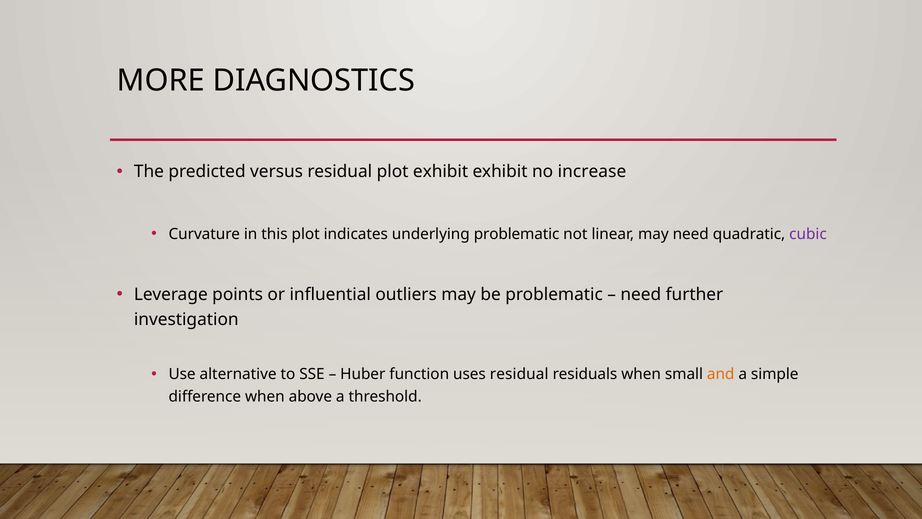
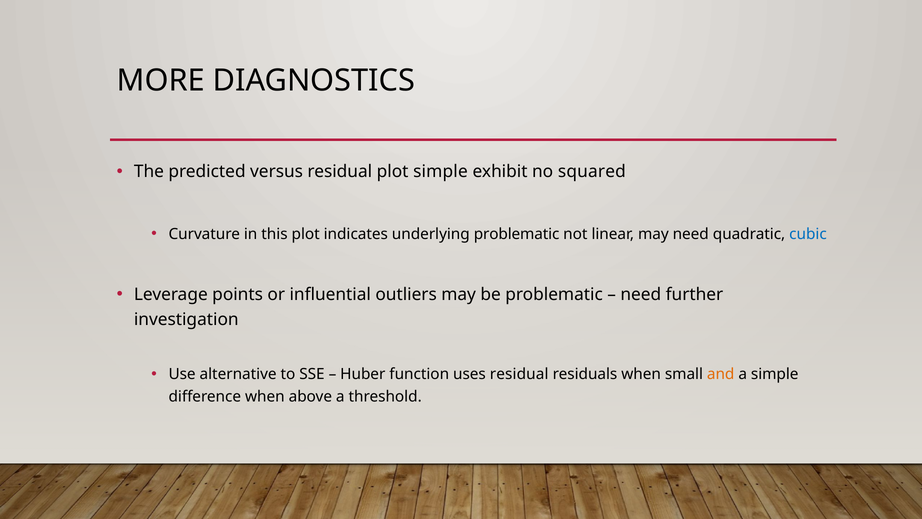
plot exhibit: exhibit -> simple (440, 172)
increase: increase -> squared (592, 172)
cubic colour: purple -> blue (808, 234)
